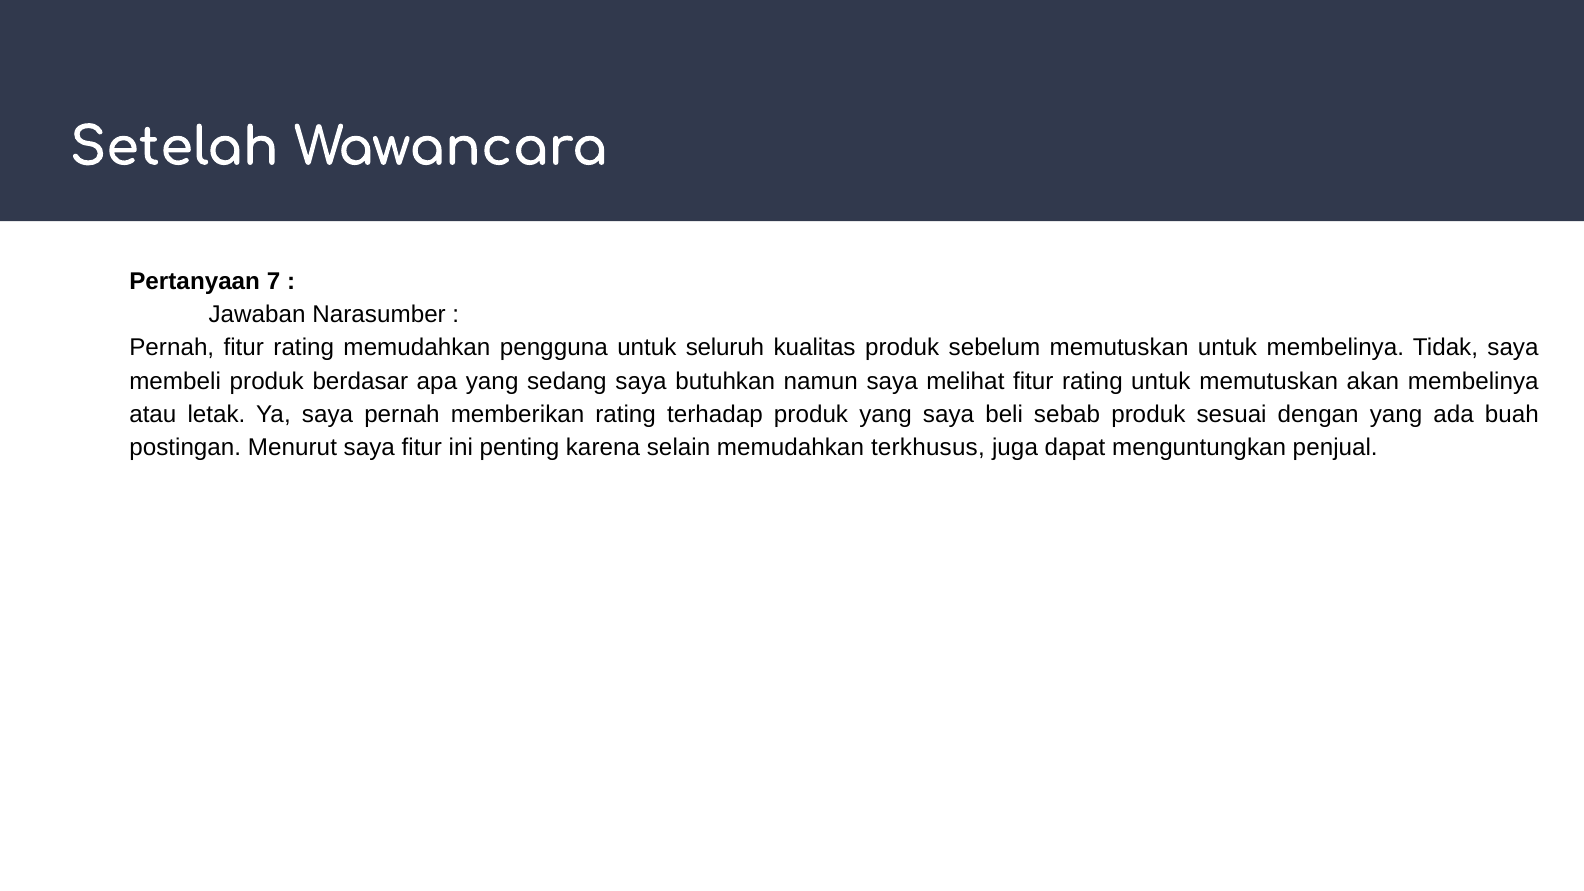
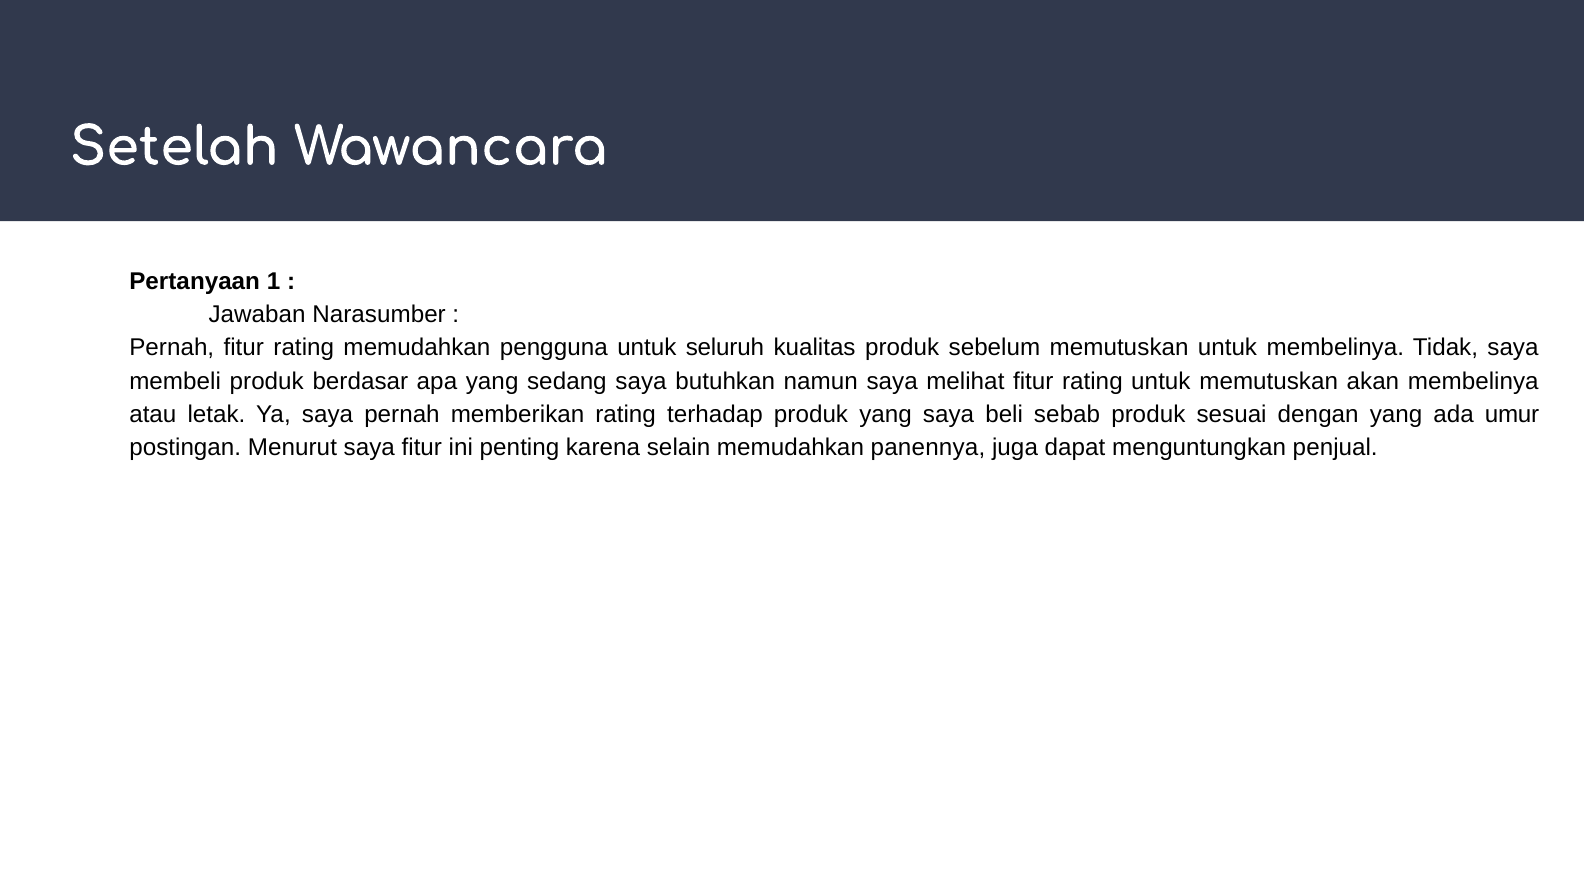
7: 7 -> 1 (274, 281)
buah: buah -> umur (1512, 415)
terkhusus: terkhusus -> panennya (928, 448)
